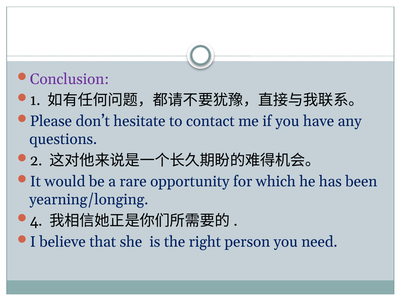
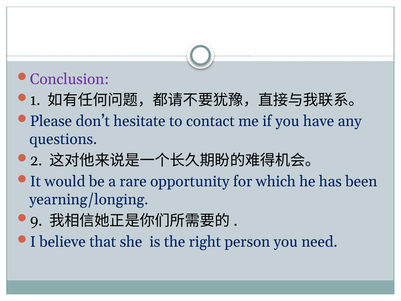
4: 4 -> 9 (36, 221)
